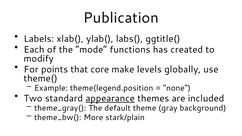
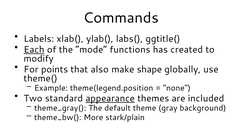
Publication: Publication -> Commands (121, 18)
Each underline: none -> present (34, 50)
core: core -> also (100, 69)
levels: levels -> shape (149, 69)
